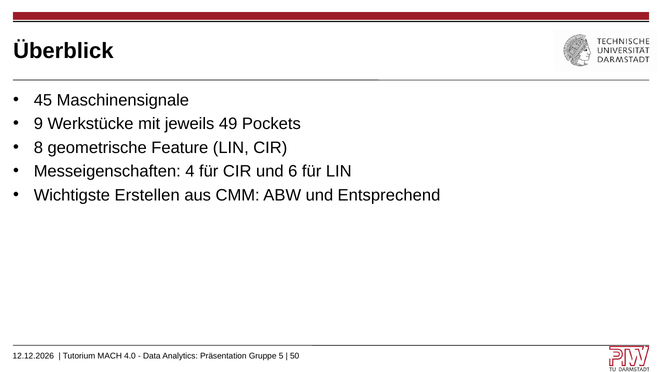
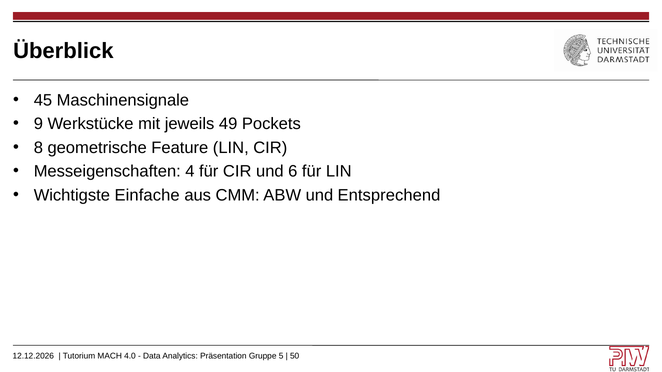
Erstellen: Erstellen -> Einfache (147, 195)
